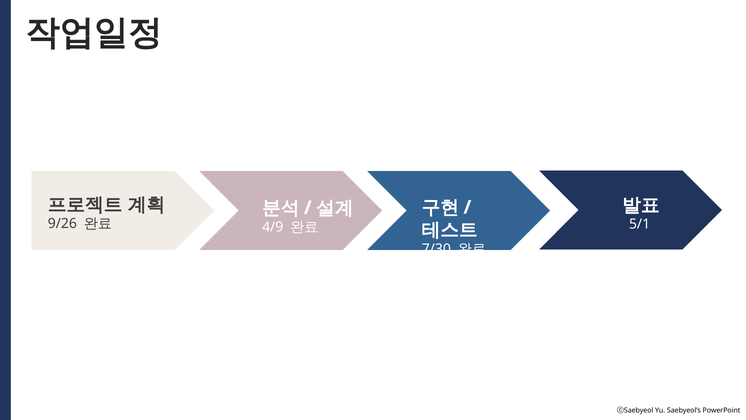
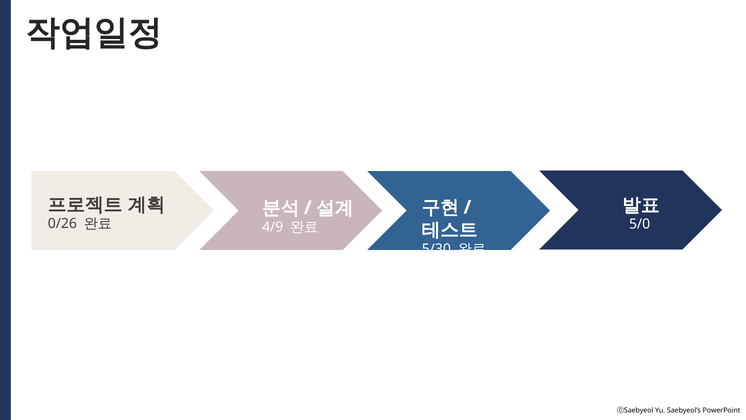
9/26: 9/26 -> 0/26 (62, 224)
5/1: 5/1 -> 5/0 (640, 224)
7/30: 7/30 -> 5/30 (436, 249)
